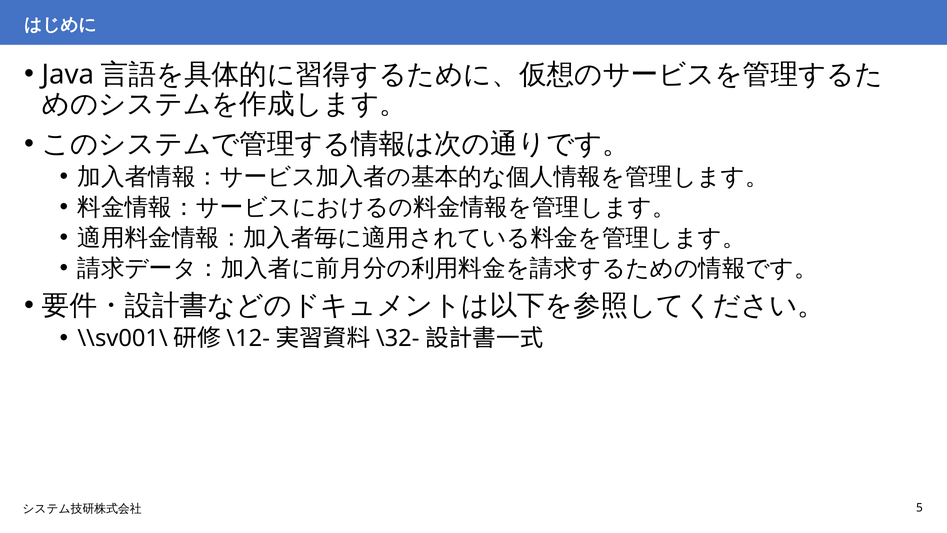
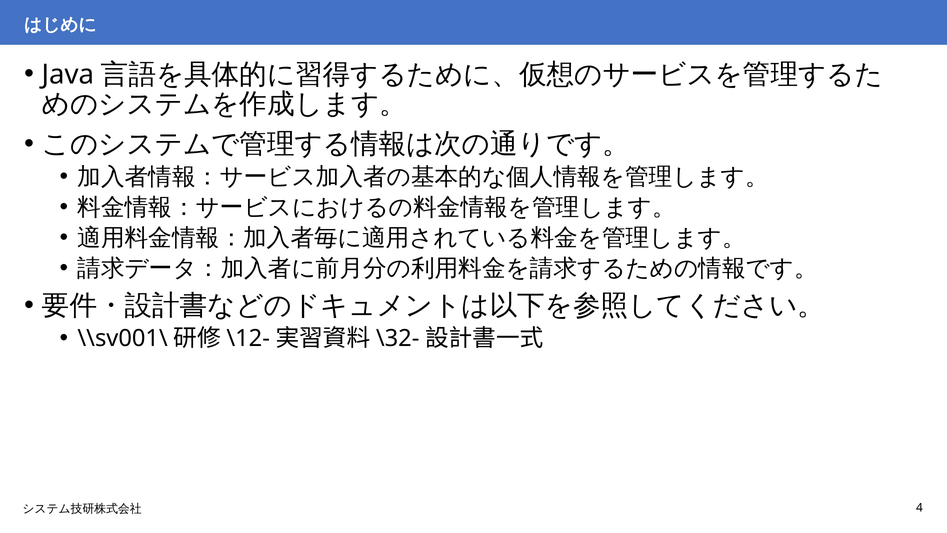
5: 5 -> 4 (919, 508)
